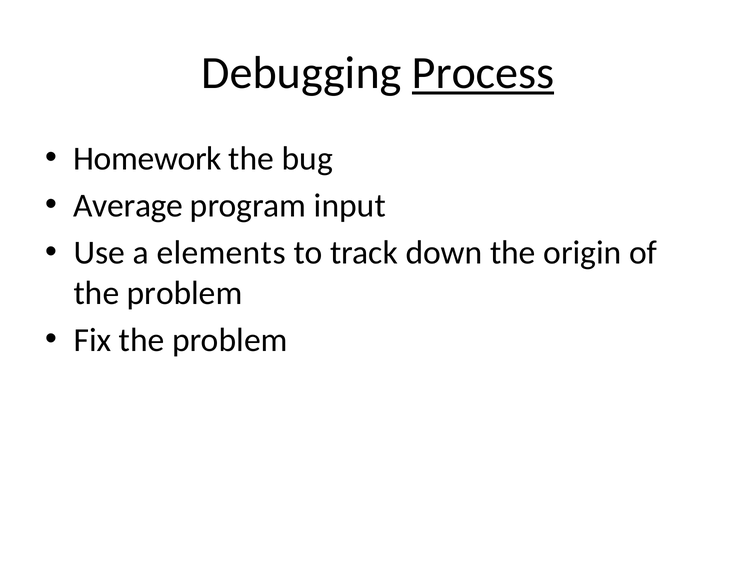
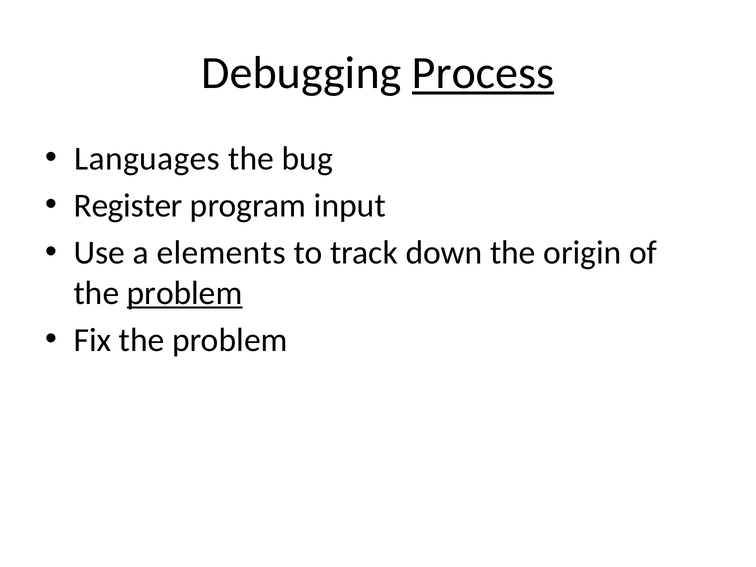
Homework: Homework -> Languages (147, 159)
Average: Average -> Register (128, 206)
problem underline: none -> present (185, 293)
